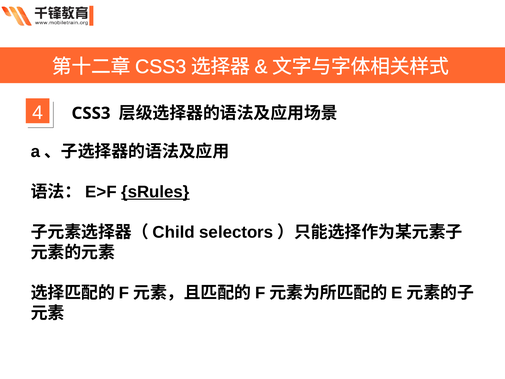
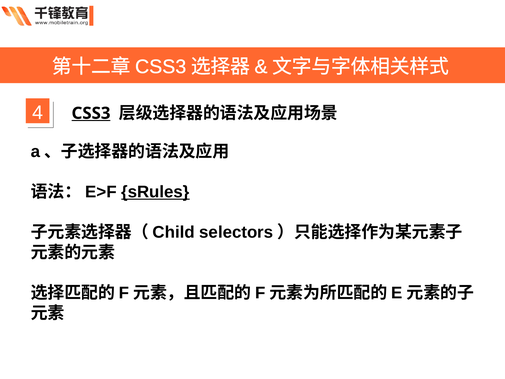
CSS3 underline: none -> present (91, 113)
